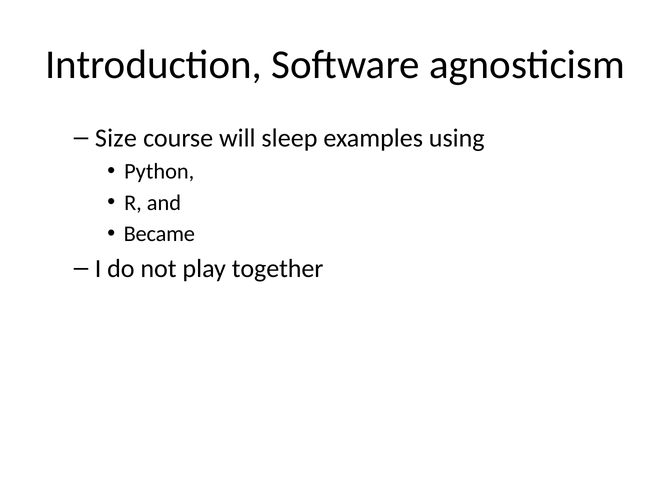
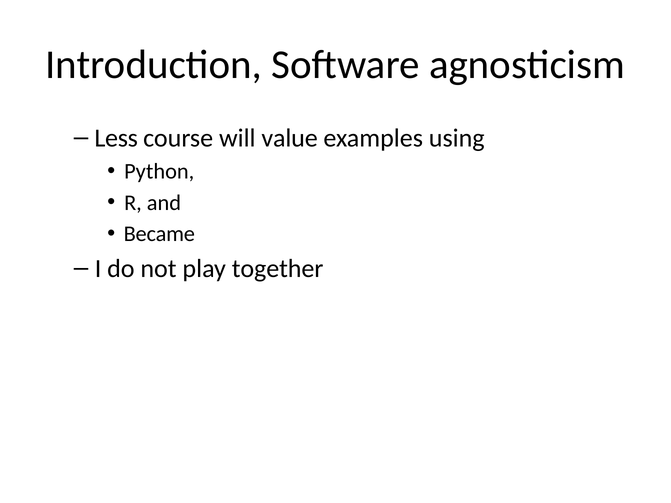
Size: Size -> Less (116, 138)
sleep: sleep -> value (290, 138)
